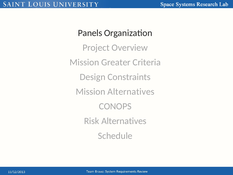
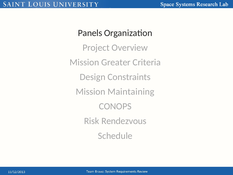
Mission Alternatives: Alternatives -> Maintaining (131, 92)
Risk Alternatives: Alternatives -> Rendezvous (124, 121)
